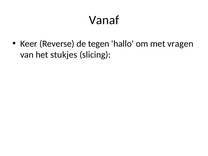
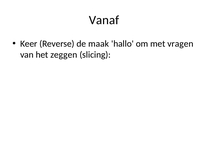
tegen: tegen -> maak (99, 44)
stukjes: stukjes -> zeggen (64, 55)
